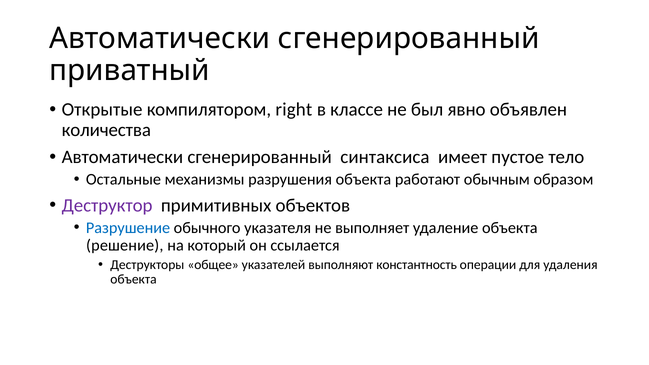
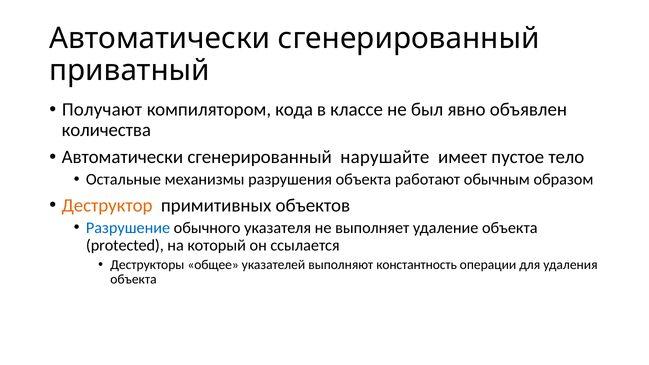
Открытые: Открытые -> Получают (102, 110)
right: right -> кода (294, 110)
синтаксиса: синтаксиса -> нарушайте (385, 157)
Деструктор colour: purple -> orange (107, 205)
решение: решение -> protected (125, 245)
